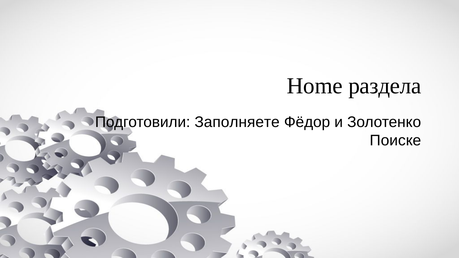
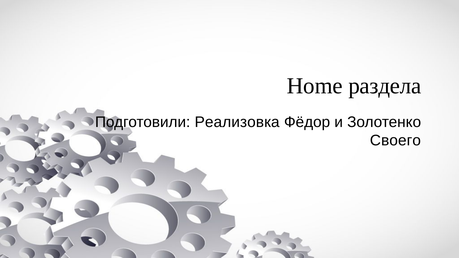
Заполняете: Заполняете -> Реализовка (237, 122)
Поиске: Поиске -> Своего (395, 141)
